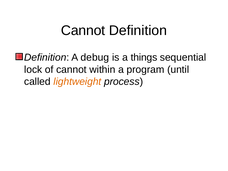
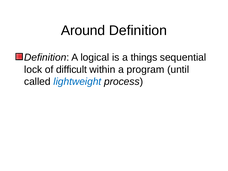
Cannot: Cannot -> Around (83, 30)
debug: debug -> logical (95, 57)
of cannot: cannot -> difficult (71, 69)
lightweight colour: orange -> blue (77, 82)
